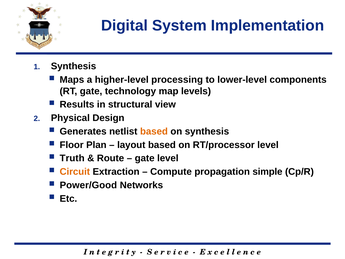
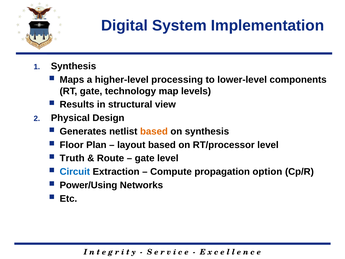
Circuit colour: orange -> blue (75, 172)
simple: simple -> option (267, 172)
Power/Good: Power/Good -> Power/Using (88, 185)
